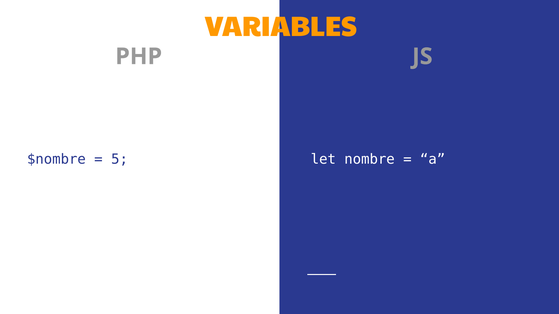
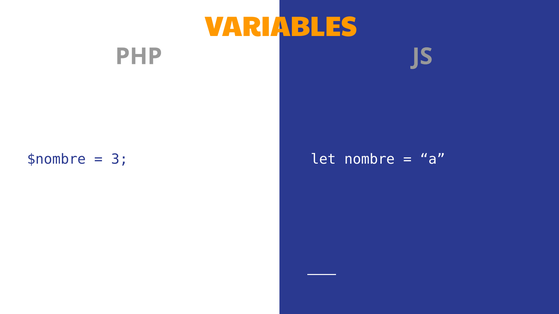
5: 5 -> 3 (120, 159)
